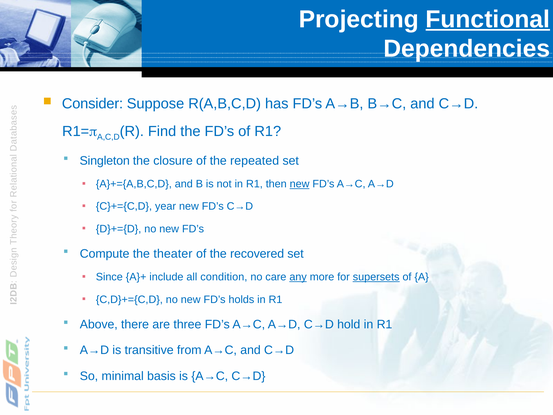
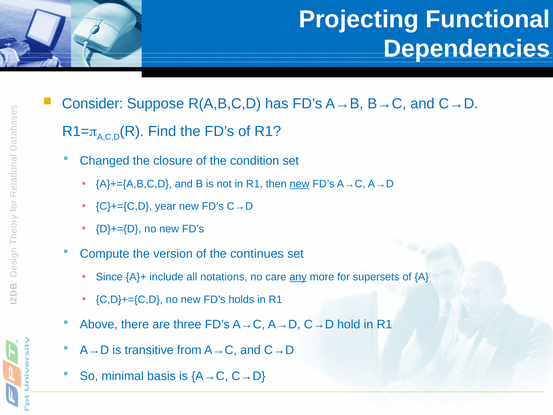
Functional underline: present -> none (488, 19)
Singleton: Singleton -> Changed (105, 161)
repeated: repeated -> condition (255, 161)
theater: theater -> version (173, 254)
recovered: recovered -> continues (257, 254)
condition: condition -> notations (224, 277)
supersets underline: present -> none (376, 277)
